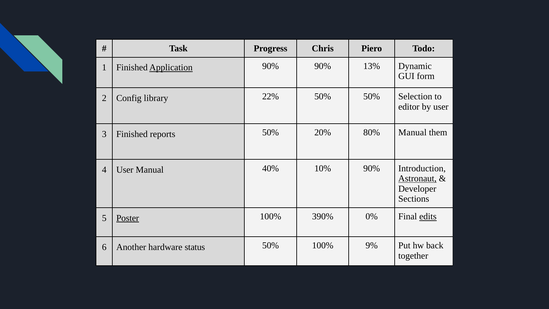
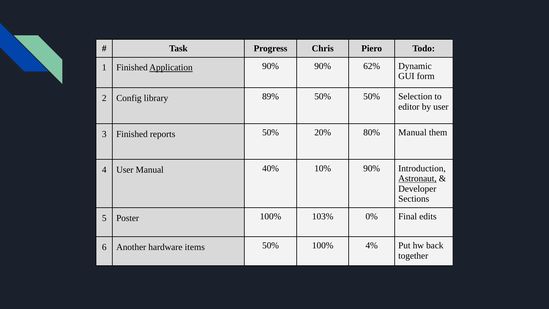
13%: 13% -> 62% (372, 66)
22%: 22% -> 89% (271, 97)
Poster underline: present -> none (128, 218)
390%: 390% -> 103% (323, 217)
edits underline: present -> none (428, 217)
status: status -> items (195, 247)
9%: 9% -> 4% (372, 245)
